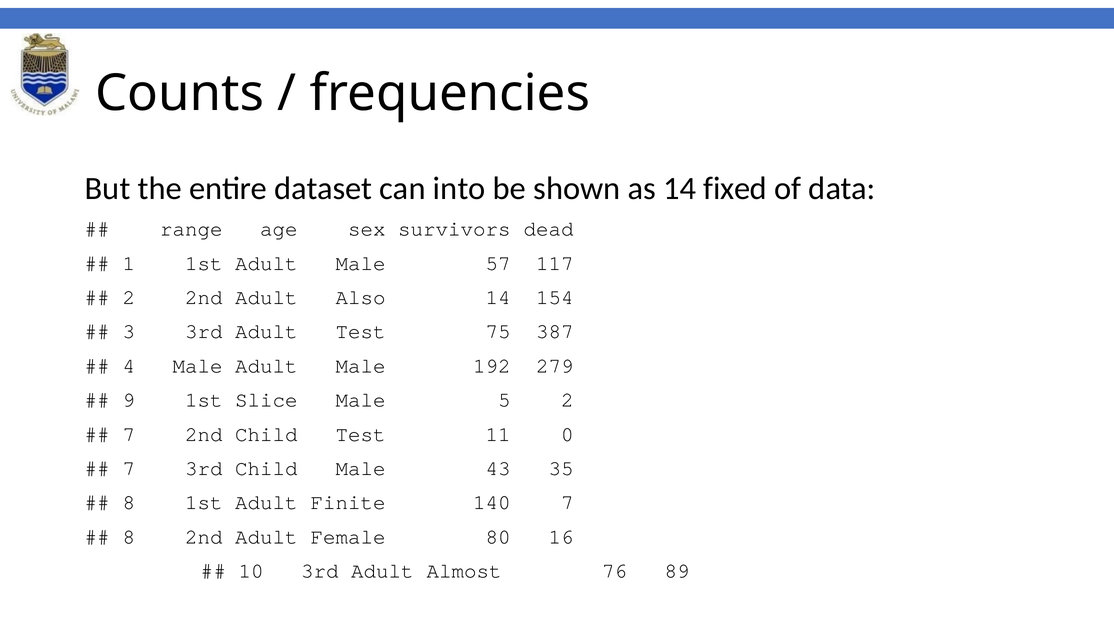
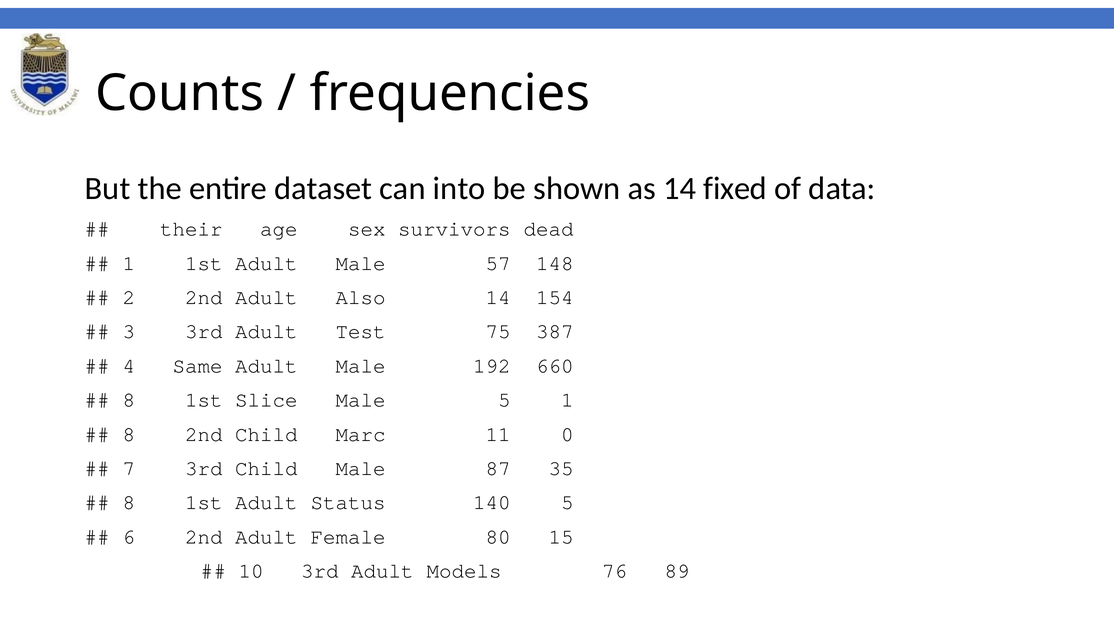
range: range -> their (191, 229)
117: 117 -> 148 (555, 263)
4 Male: Male -> Same (198, 366)
279: 279 -> 660 (555, 366)
9: 9 -> 8 (129, 400)
5 2: 2 -> 1 (567, 400)
7: 7 -> 8 (129, 434)
Child Test: Test -> Marc (361, 434)
43: 43 -> 87 (498, 468)
Finite: Finite -> Status (348, 502)
140 7: 7 -> 5 (567, 502)
8: 8 -> 6 (129, 536)
16: 16 -> 15 (561, 536)
Almost: Almost -> Models (464, 571)
